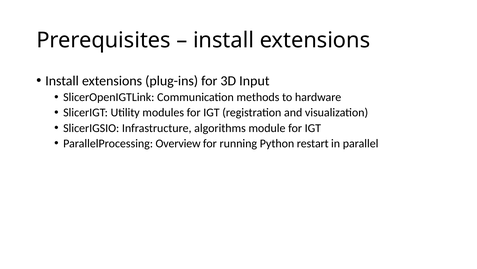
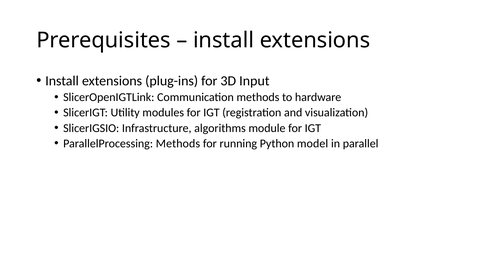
ParallelProcessing Overview: Overview -> Methods (178, 143)
restart: restart -> model (313, 143)
